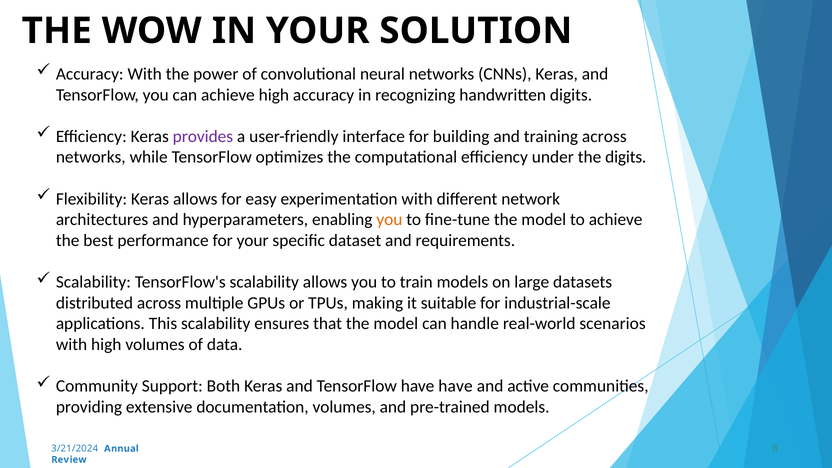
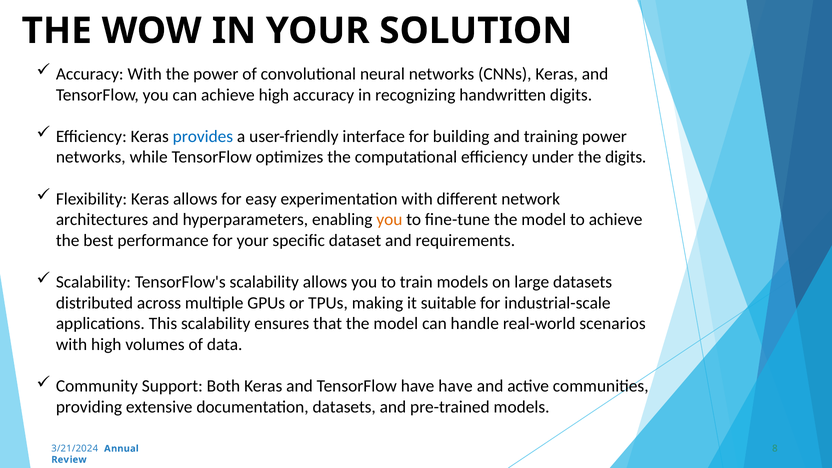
provides colour: purple -> blue (203, 136)
training across: across -> power (604, 136)
documentation volumes: volumes -> datasets (344, 407)
